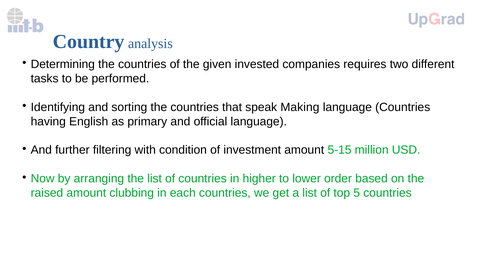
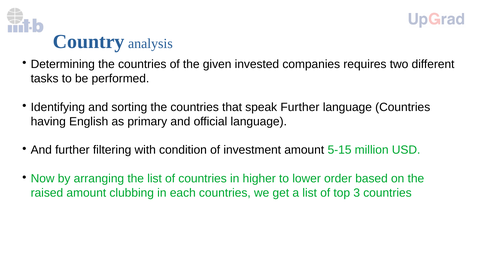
speak Making: Making -> Further (300, 107)
5: 5 -> 3 (357, 193)
